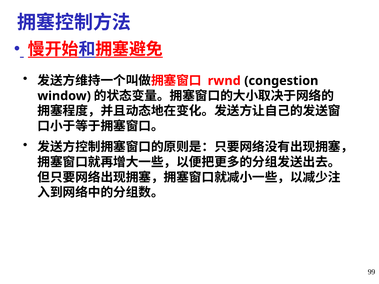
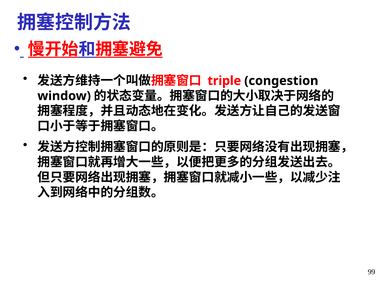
rwnd: rwnd -> triple (224, 81)
